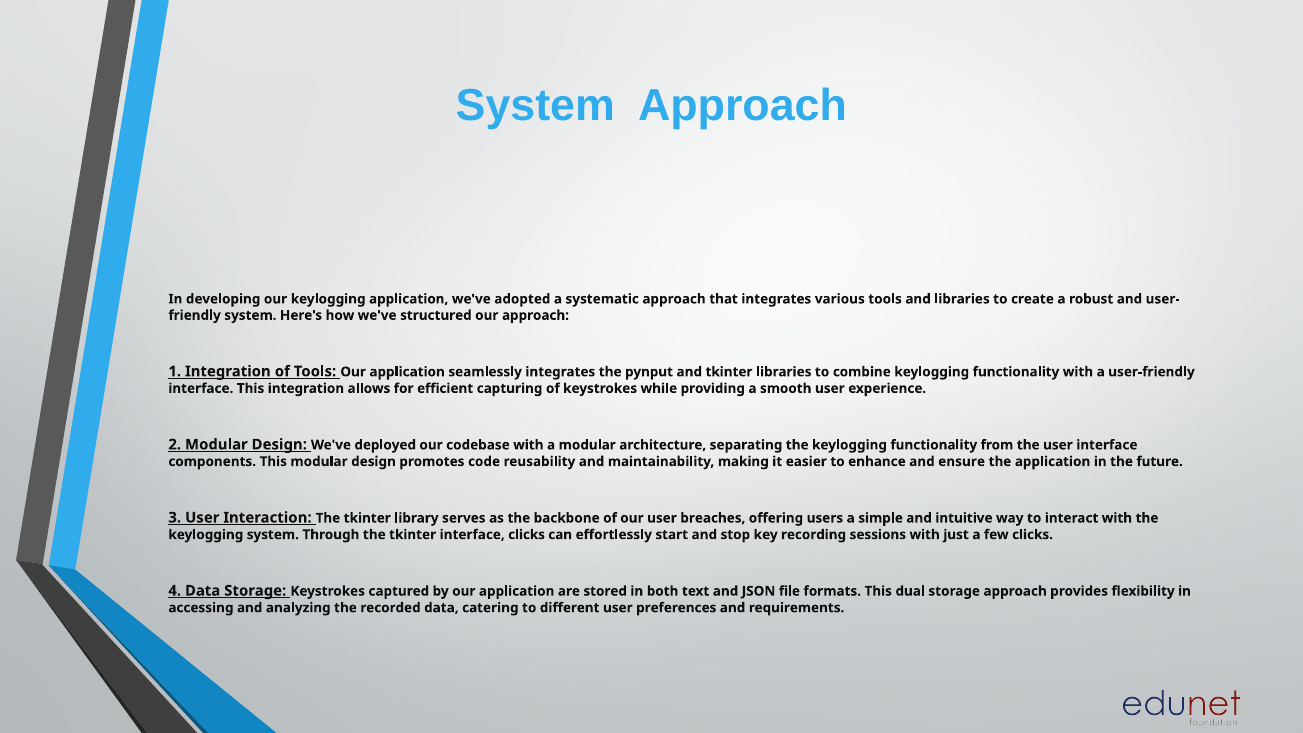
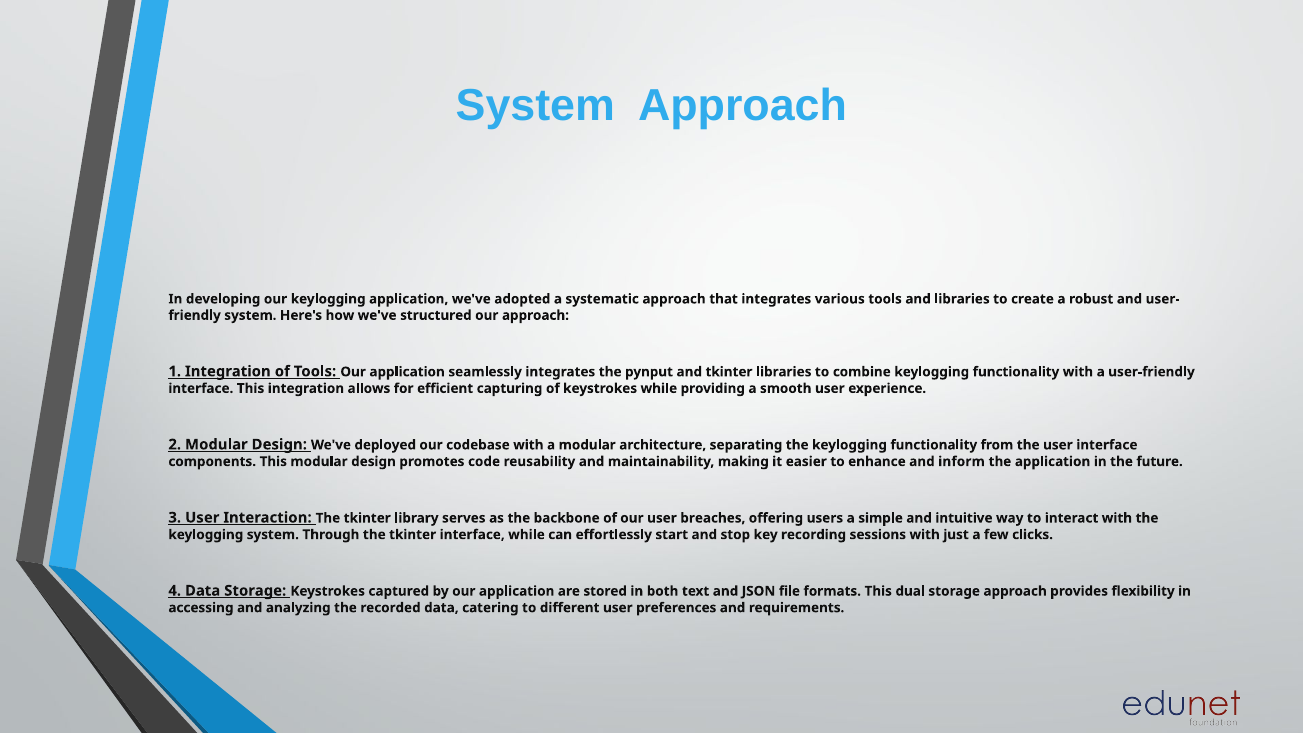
ensure: ensure -> inform (962, 461)
interface clicks: clicks -> while (526, 535)
